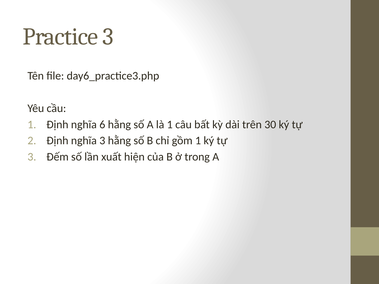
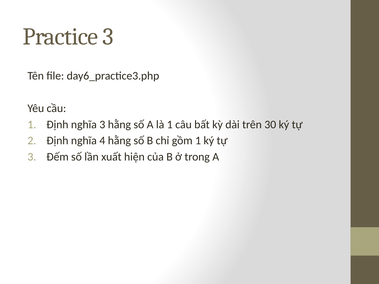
nghĩa 6: 6 -> 3 (102, 125)
nghĩa 3: 3 -> 4 (102, 141)
